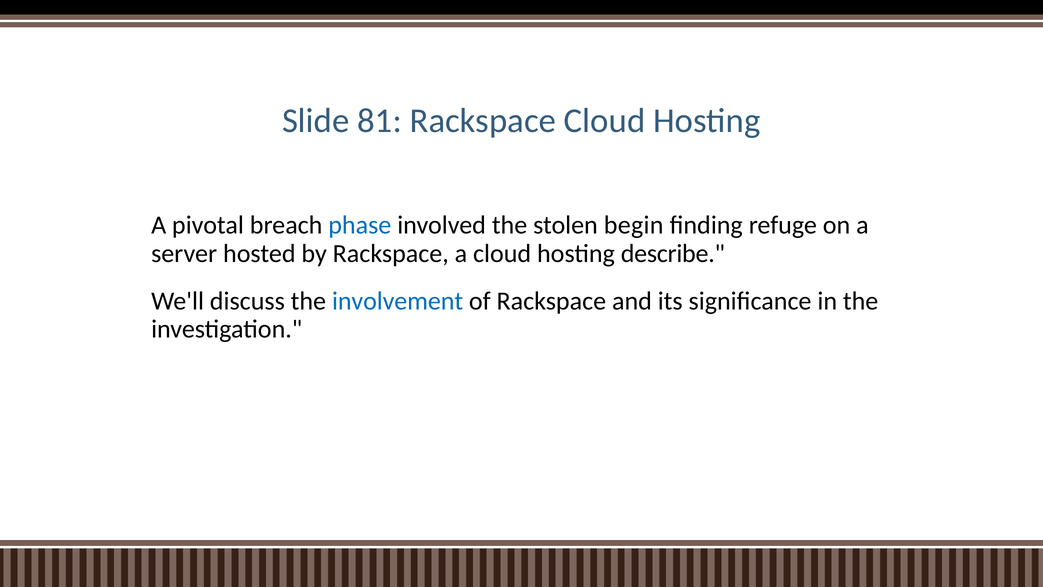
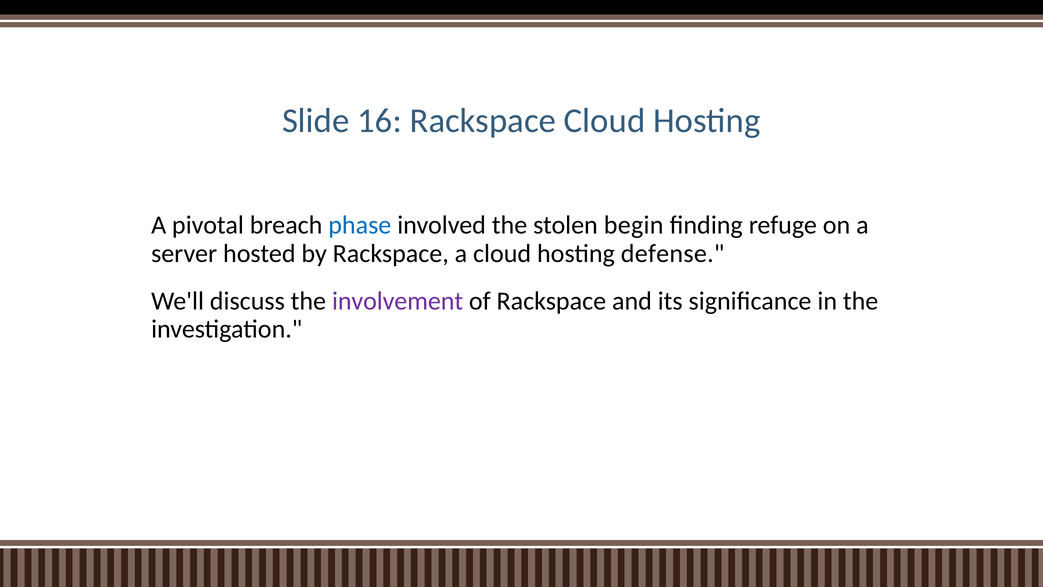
81: 81 -> 16 (380, 120)
describe: describe -> defense (673, 253)
involvement colour: blue -> purple (398, 301)
